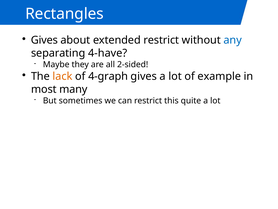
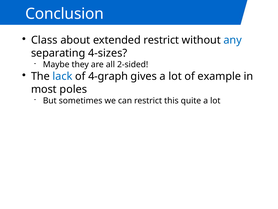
Rectangles: Rectangles -> Conclusion (65, 14)
Gives: Gives -> Class (44, 40)
4-have: 4-have -> 4-sizes (108, 53)
lack colour: orange -> blue (62, 76)
many: many -> poles (73, 89)
